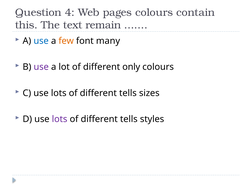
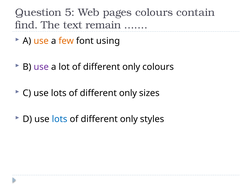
4: 4 -> 5 (70, 12)
this: this -> find (26, 25)
use colour: blue -> orange (41, 41)
many: many -> using (108, 41)
tells: tells -> only (128, 93)
lots colour: purple -> blue (60, 119)
tells: tells -> only (129, 119)
